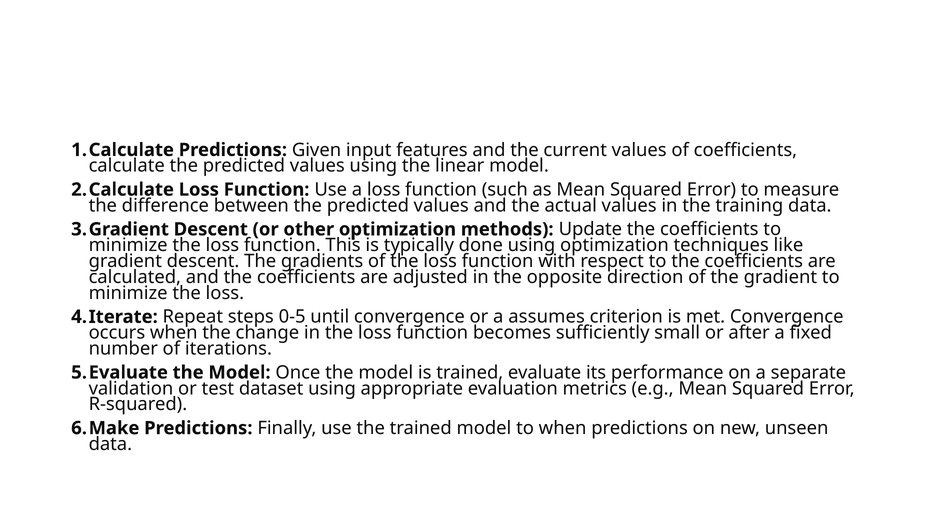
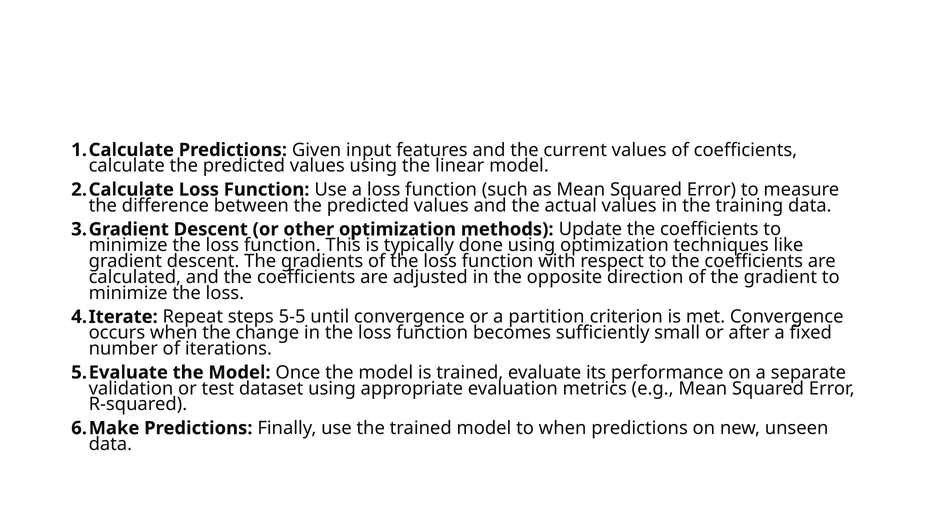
0-5: 0-5 -> 5-5 (292, 317)
assumes: assumes -> partition (547, 317)
